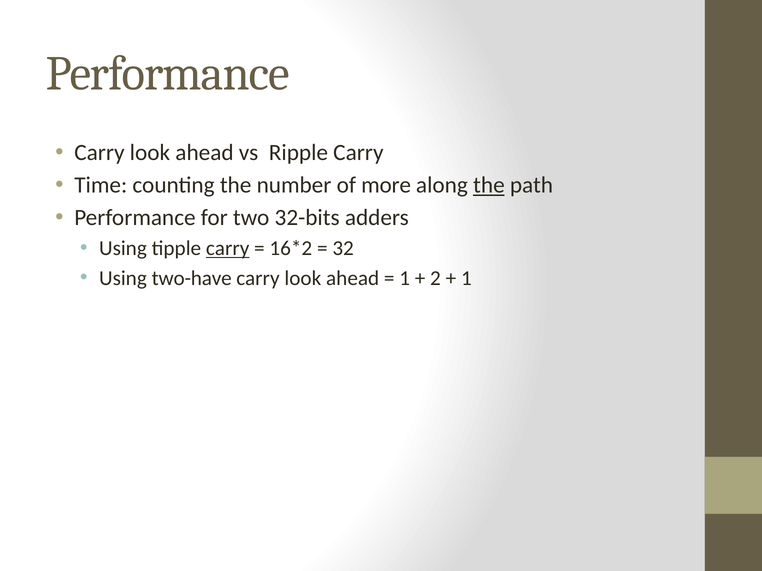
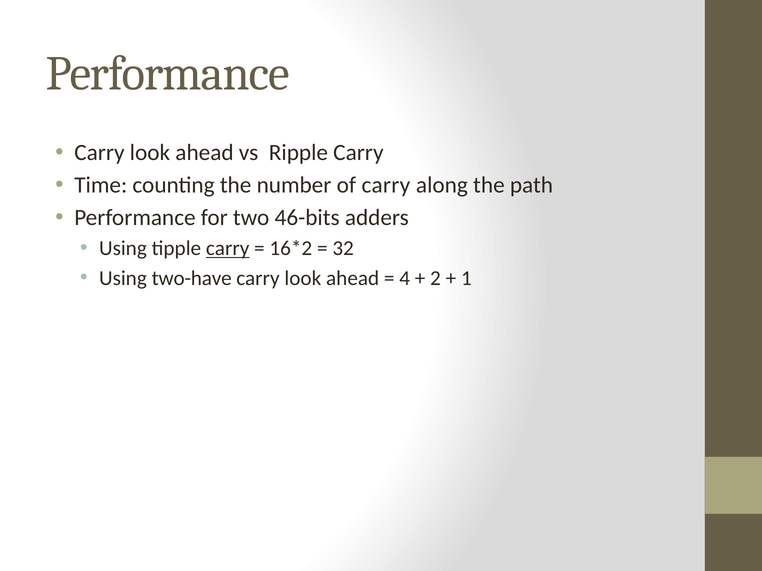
of more: more -> carry (386, 185)
the underline: present -> none (489, 185)
32-bits: 32-bits -> 46-bits (307, 218)
1: 1 -> 4 (405, 278)
